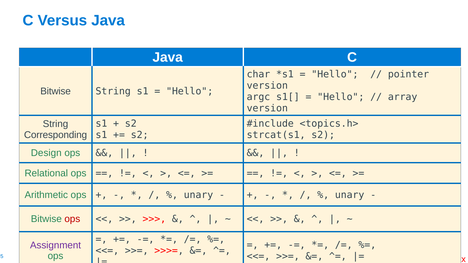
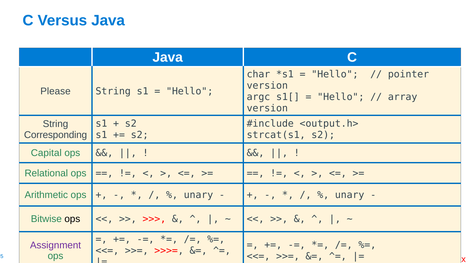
Bitwise: Bitwise -> Please (55, 91)
<topics.h>: <topics.h> -> <output.h> (329, 124)
Design: Design -> Capital (46, 153)
ops colour: red -> black (72, 219)
